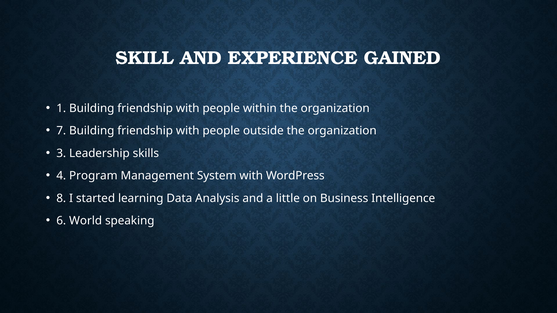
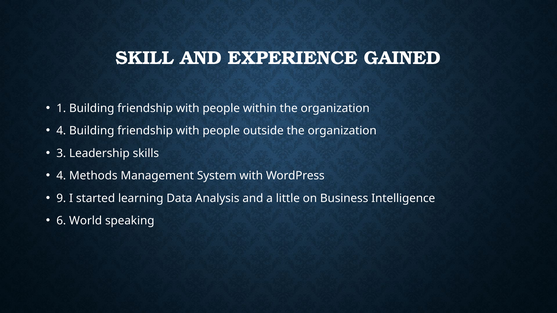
7: 7 -> 4 (61, 131)
Program: Program -> Methods (93, 176)
8: 8 -> 9 (61, 198)
